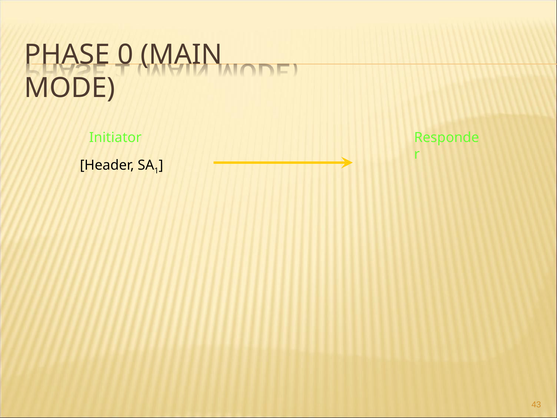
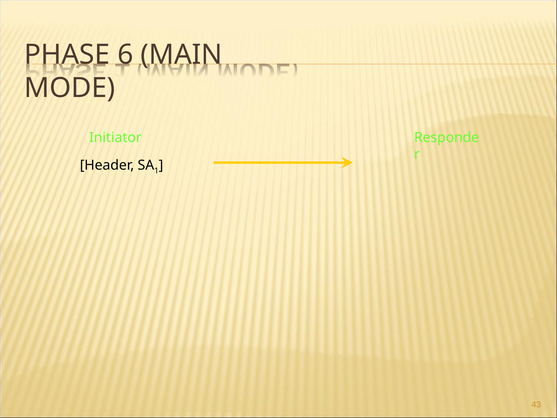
0: 0 -> 6 (125, 54)
